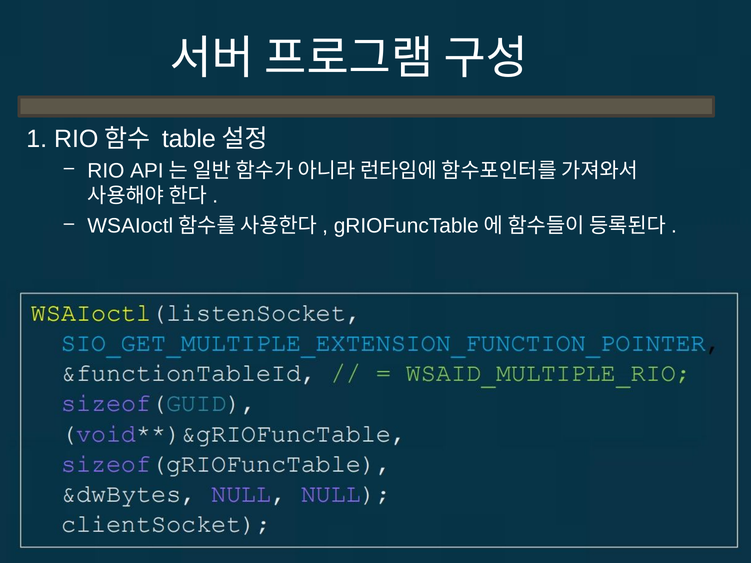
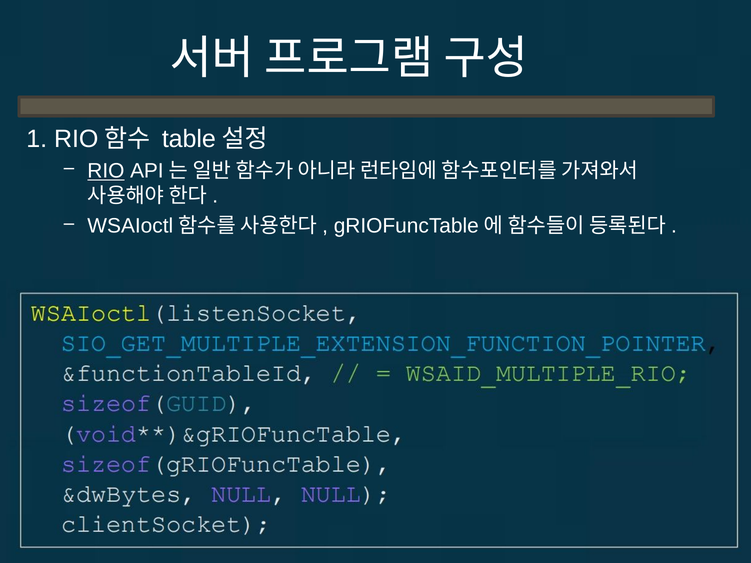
RIO underline: none -> present (106, 171)
